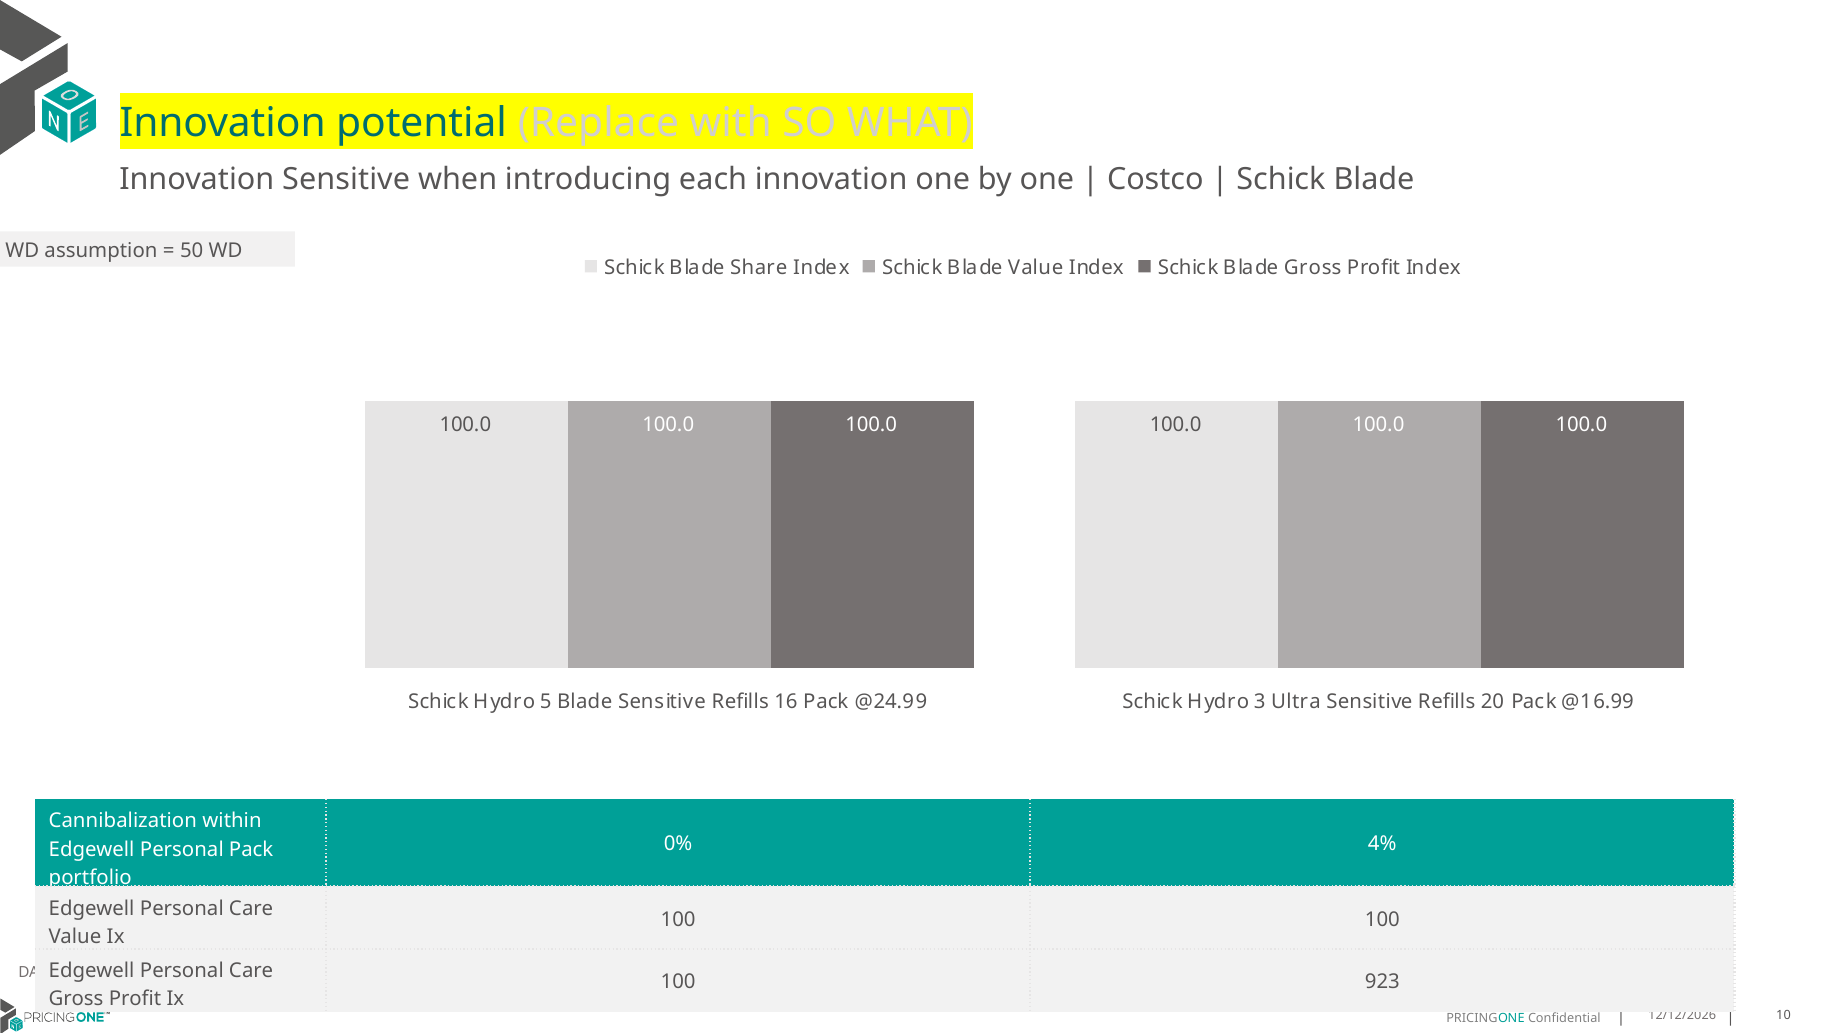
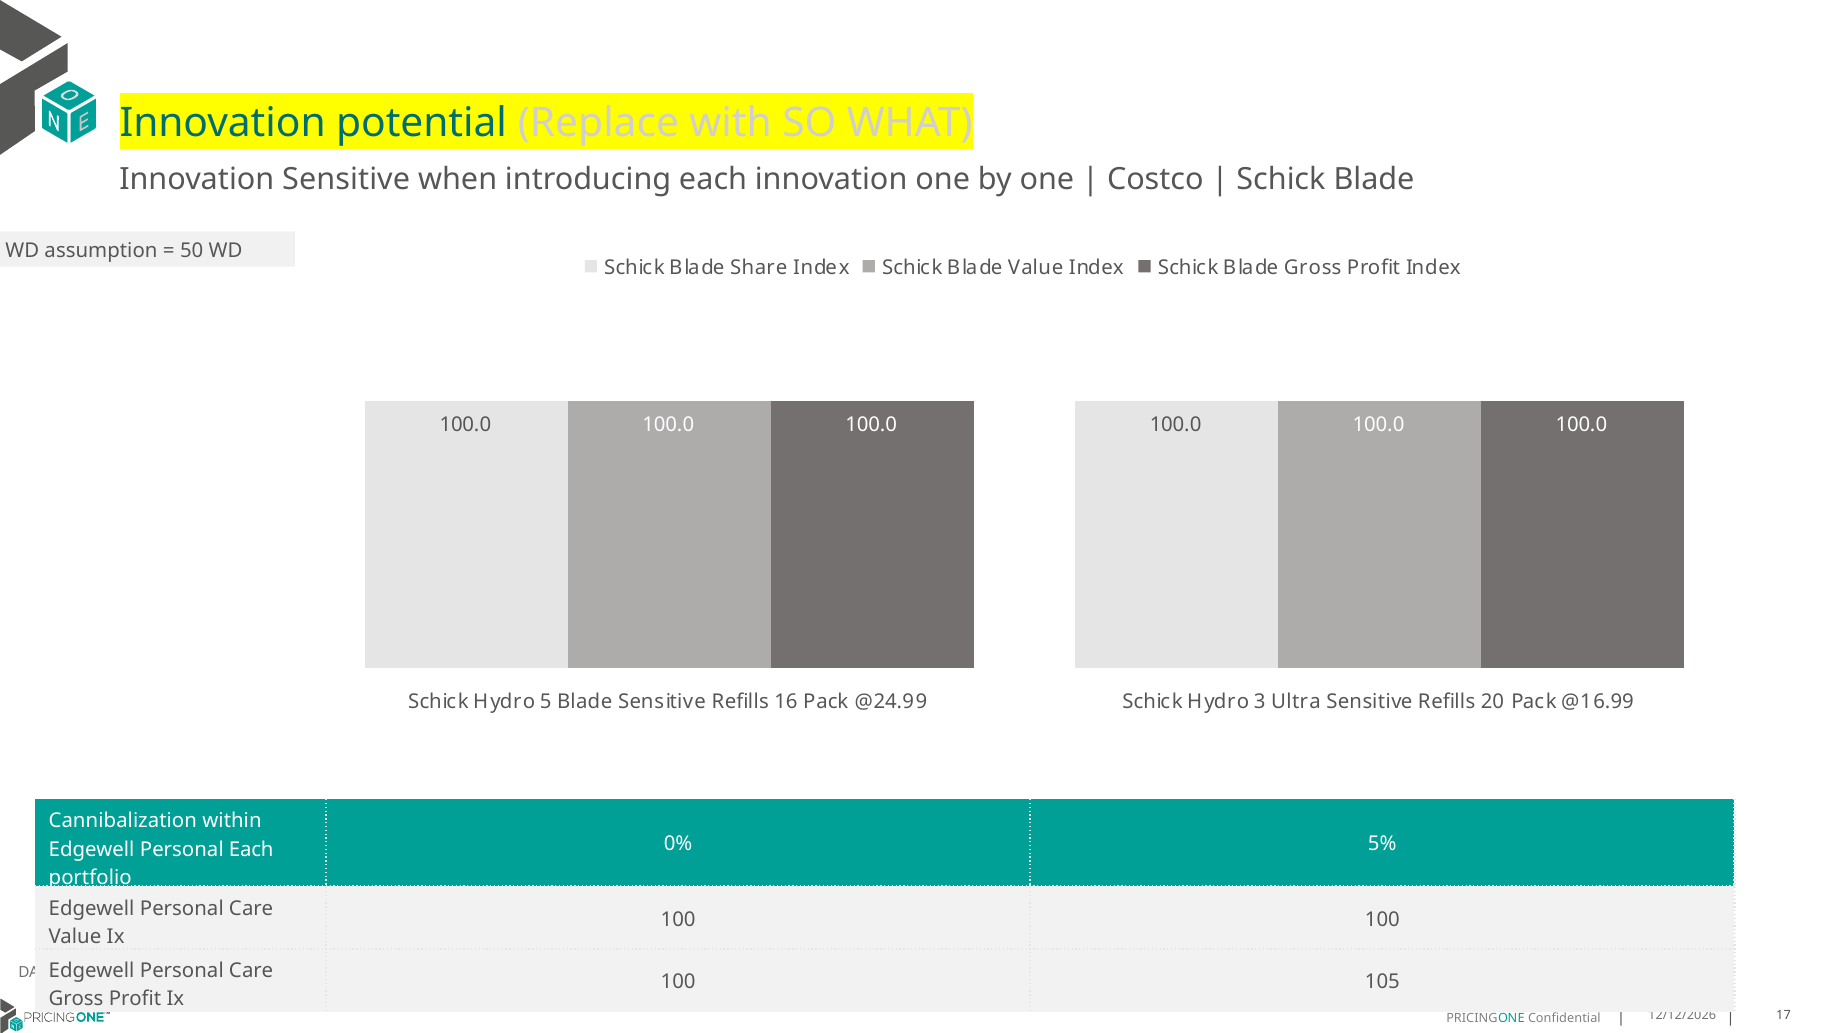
4%: 4% -> 5% (1382, 844)
Personal Pack: Pack -> Each (251, 849)
923: 923 -> 105 (1382, 982)
10: 10 -> 17 (1784, 1015)
